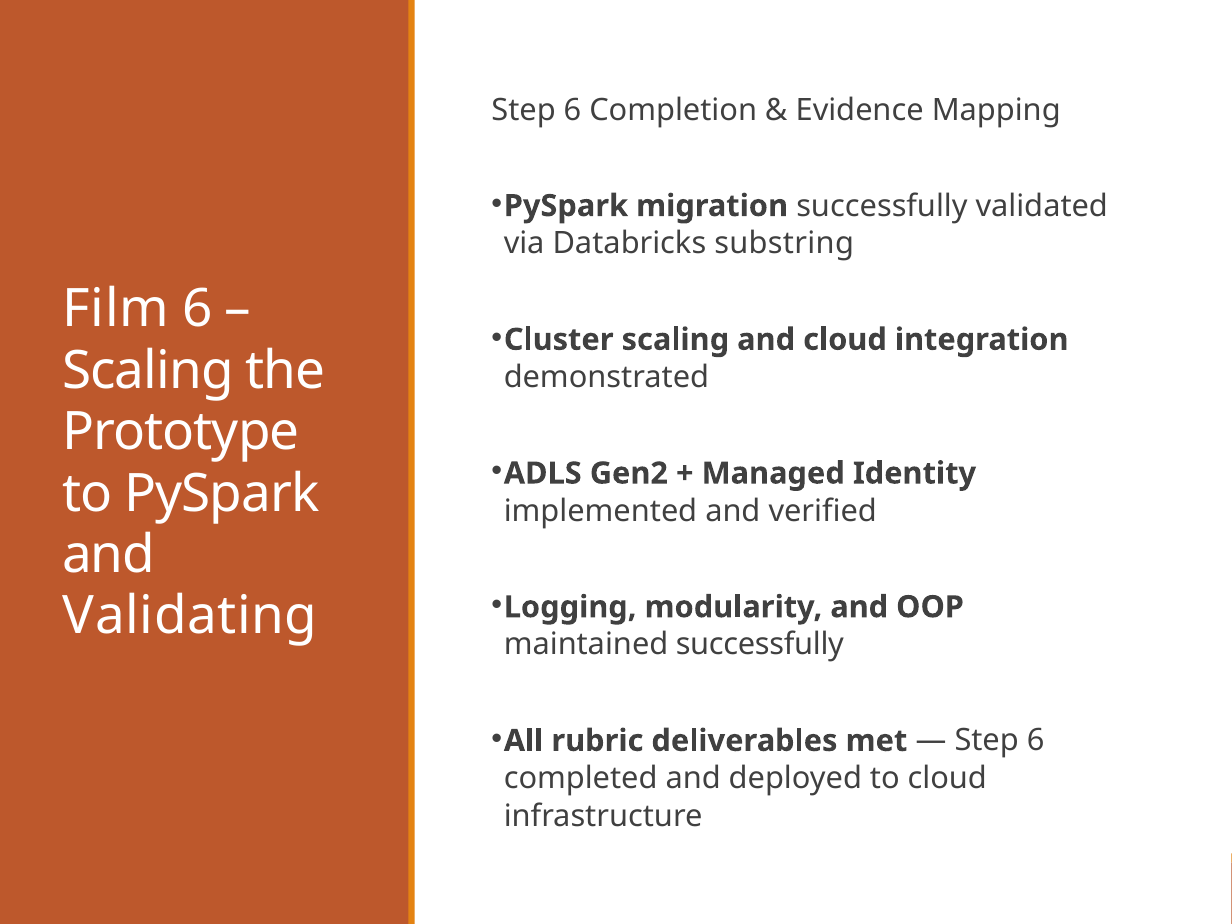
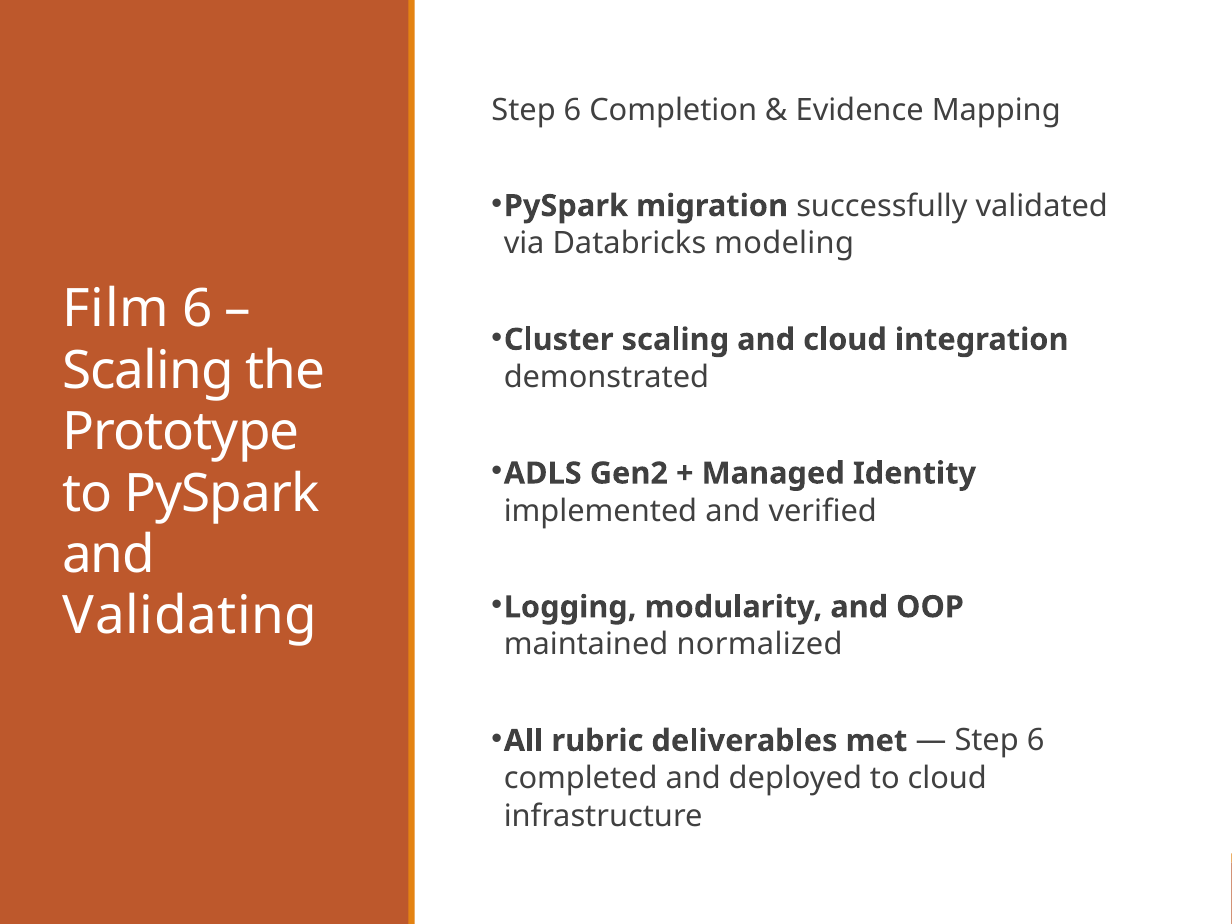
substring: substring -> modeling (784, 244)
maintained successfully: successfully -> normalized (760, 645)
